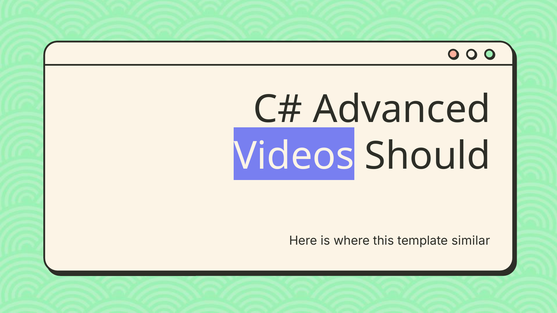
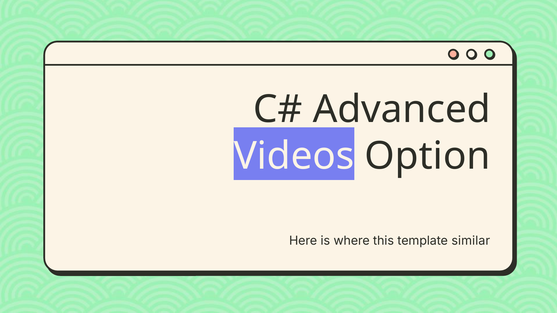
Should: Should -> Option (428, 156)
